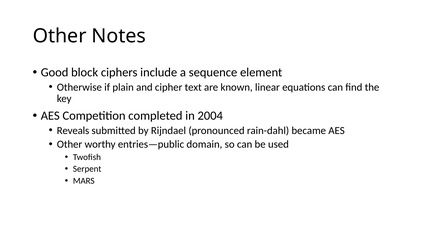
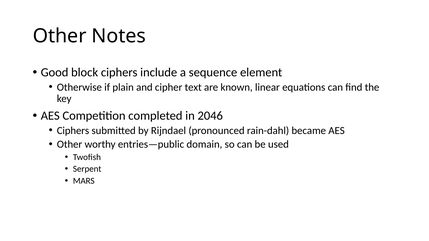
2004: 2004 -> 2046 (210, 116)
Reveals: Reveals -> Ciphers (73, 131)
